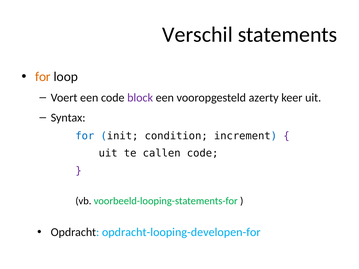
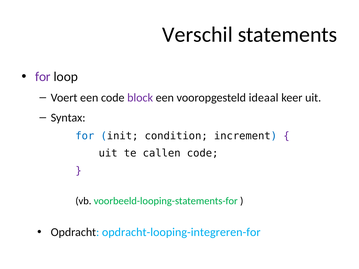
for colour: orange -> purple (43, 77)
azerty: azerty -> ideaal (264, 98)
opdracht-looping-developen-for: opdracht-looping-developen-for -> opdracht-looping-integreren-for (181, 232)
